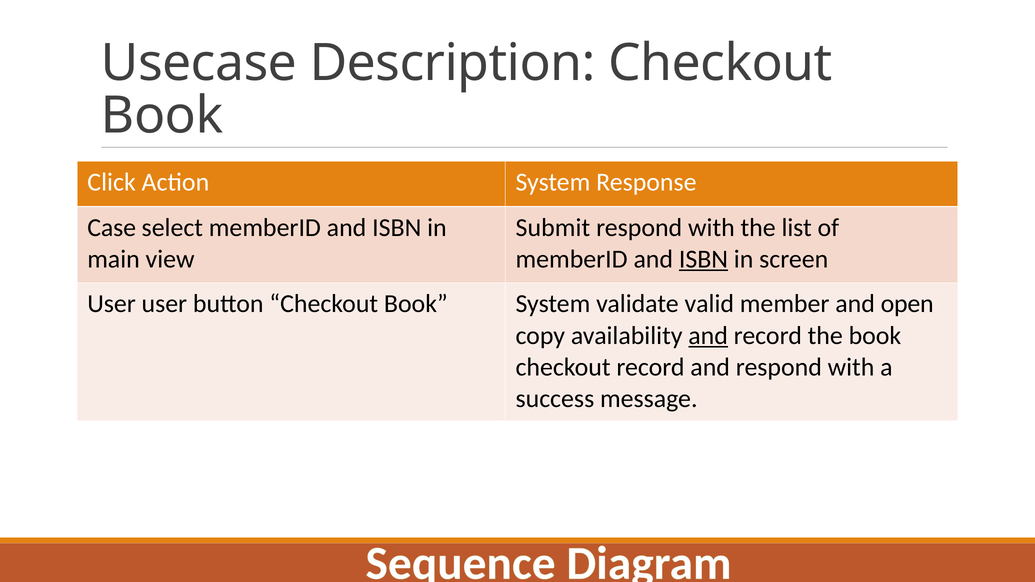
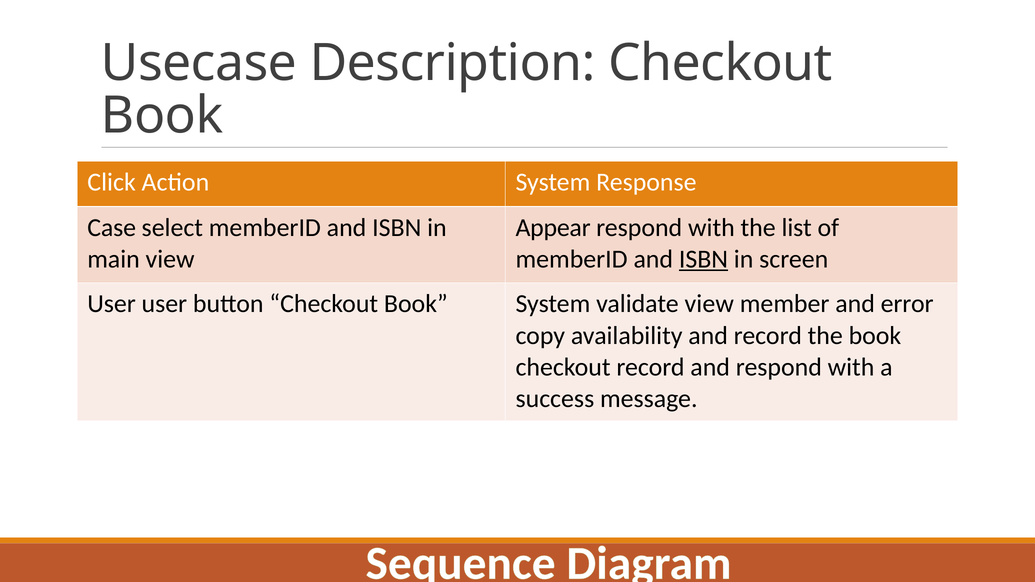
Submit: Submit -> Appear (553, 228)
validate valid: valid -> view (709, 304)
open: open -> error (907, 304)
and underline: present -> none (708, 336)
